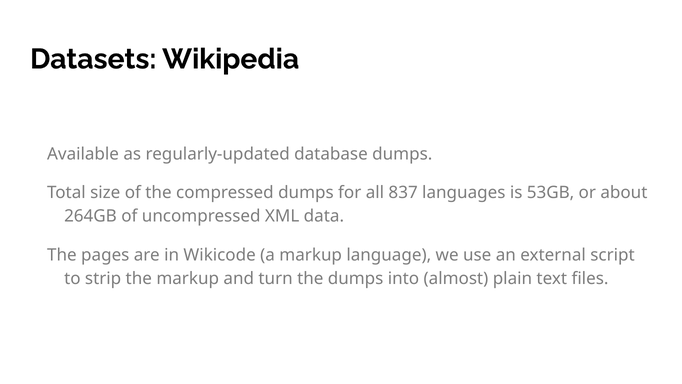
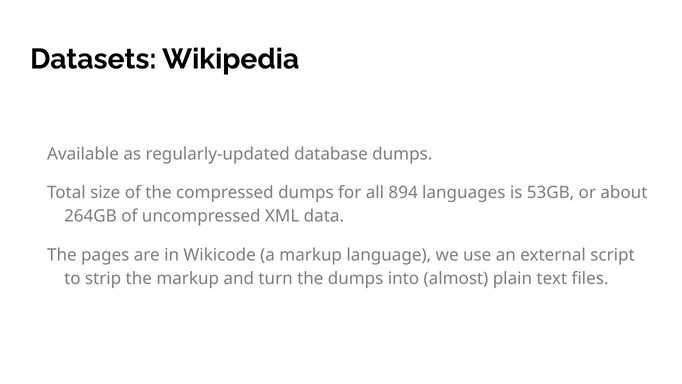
837: 837 -> 894 (403, 193)
